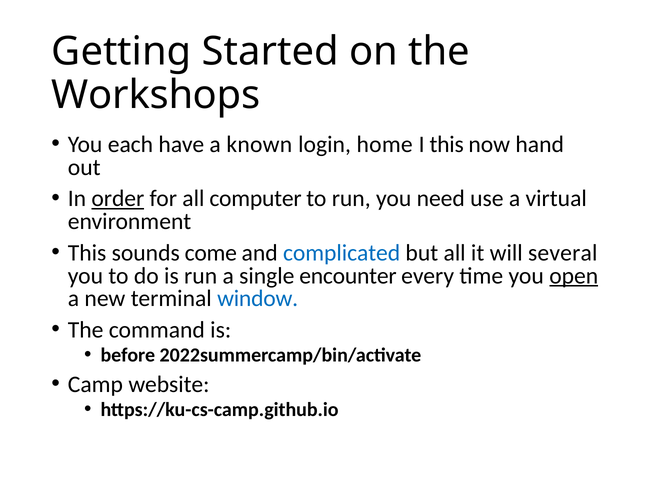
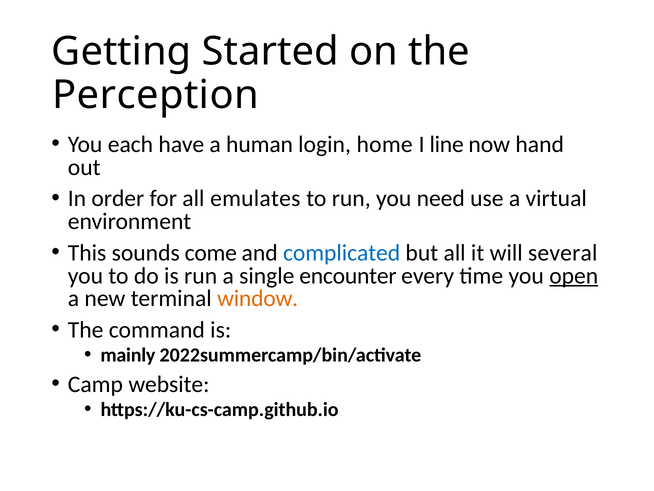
Workshops: Workshops -> Perception (156, 95)
known: known -> human (260, 144)
I this: this -> line (447, 144)
order underline: present -> none (118, 198)
computer: computer -> emulates (255, 198)
window colour: blue -> orange (258, 298)
before: before -> mainly (128, 355)
